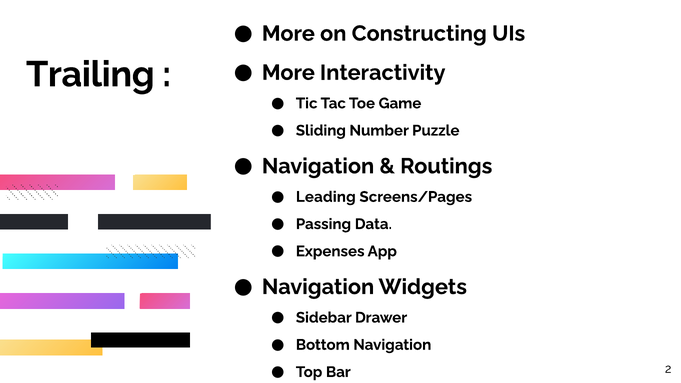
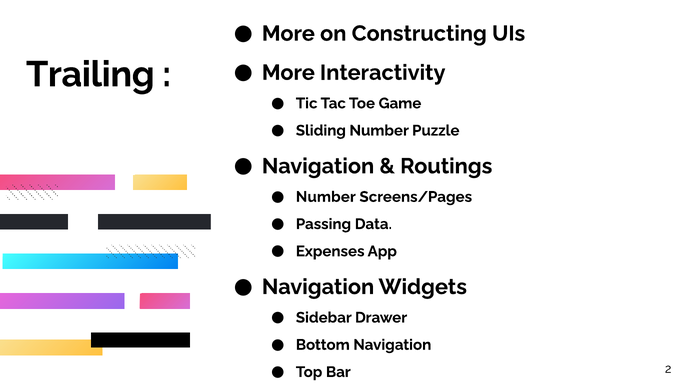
Leading: Leading -> Number (326, 197)
